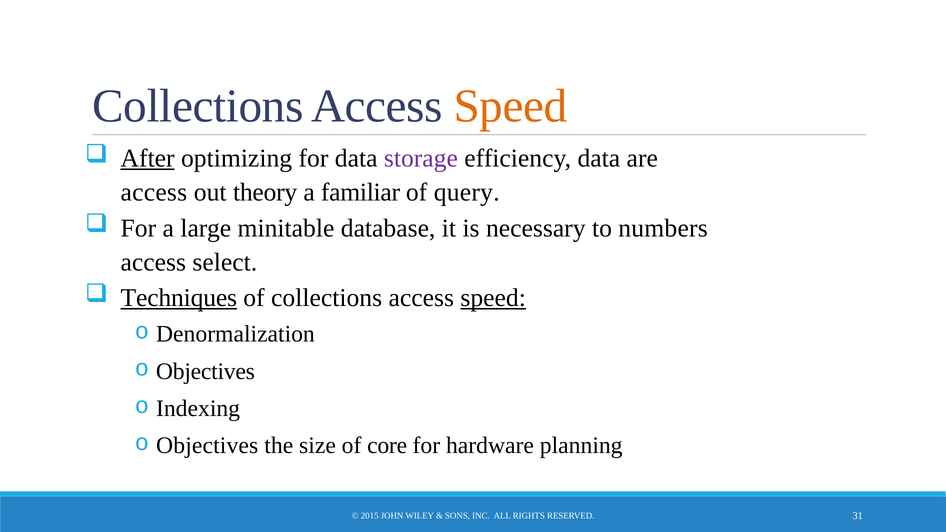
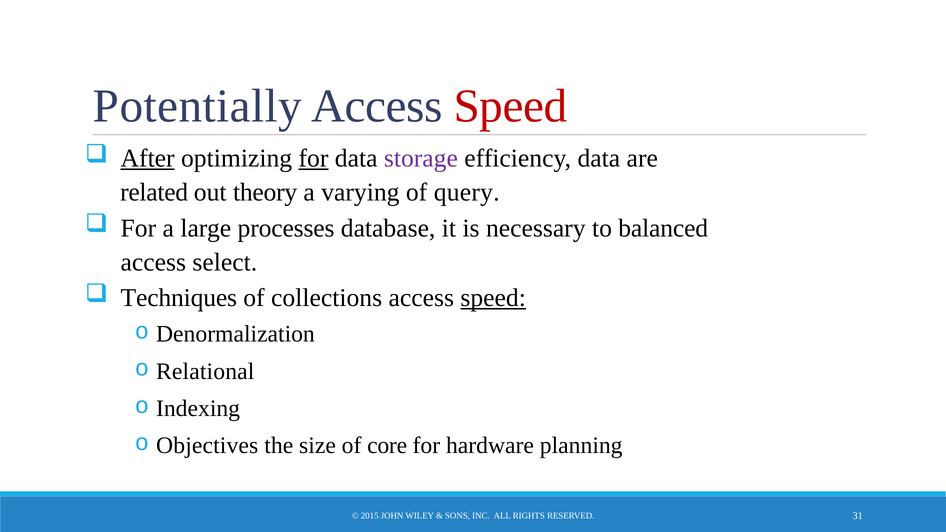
Collections: Collections -> Potentially (197, 106)
Speed colour: orange -> red (511, 106)
for underline: none -> present (313, 159)
access: access -> related (154, 192)
familiar: familiar -> varying (360, 192)
minitable: minitable -> processes (286, 228)
numbers: numbers -> balanced (663, 228)
Techniques underline: present -> none (179, 298)
Objectives: Objectives -> Relational (205, 371)
